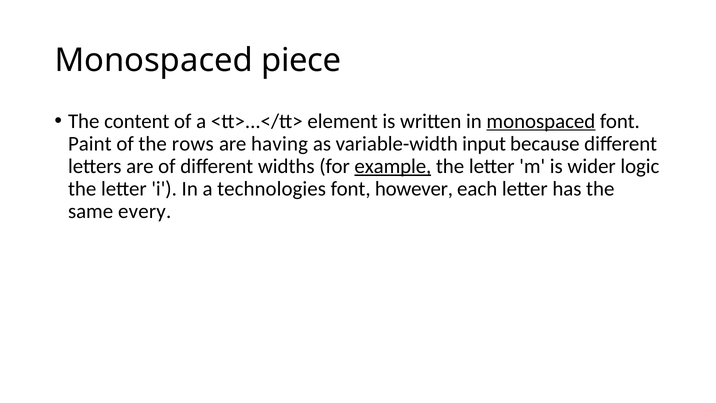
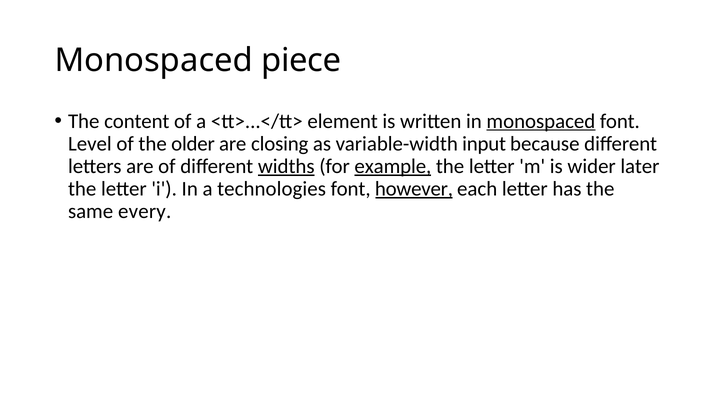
Paint: Paint -> Level (90, 144)
rows: rows -> older (193, 144)
having: having -> closing (280, 144)
widths underline: none -> present (286, 166)
logic: logic -> later (640, 166)
however underline: none -> present (414, 189)
